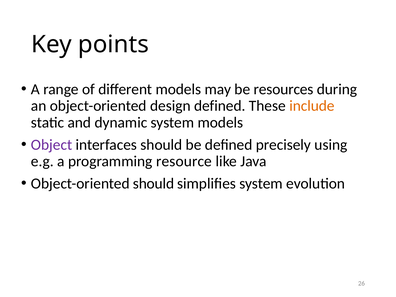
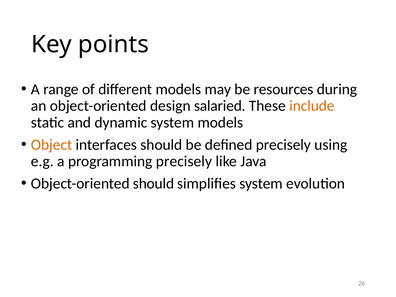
design defined: defined -> salaried (220, 106)
Object colour: purple -> orange (52, 145)
programming resource: resource -> precisely (184, 161)
